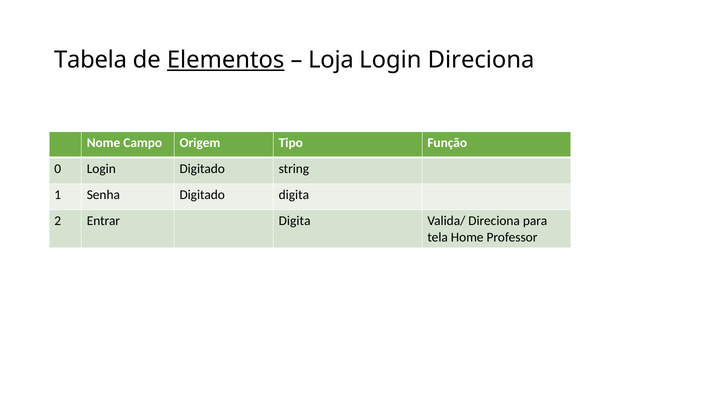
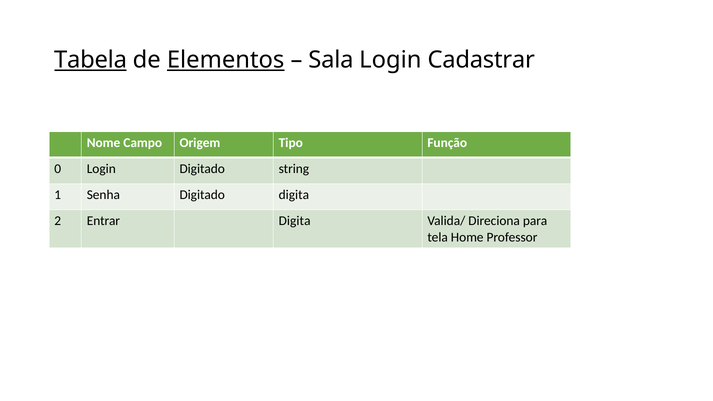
Tabela underline: none -> present (91, 60)
Loja: Loja -> Sala (331, 60)
Login Direciona: Direciona -> Cadastrar (481, 60)
